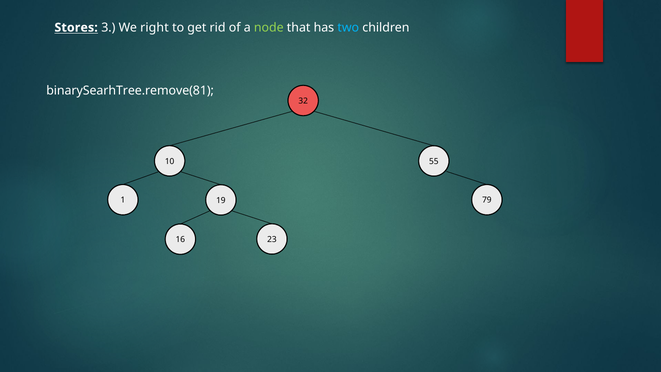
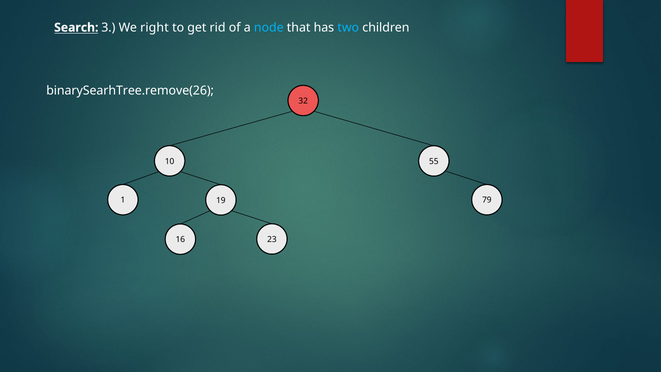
Stores: Stores -> Search (76, 28)
node colour: light green -> light blue (269, 28)
binarySearhTree.remove(81: binarySearhTree.remove(81 -> binarySearhTree.remove(26 (130, 90)
